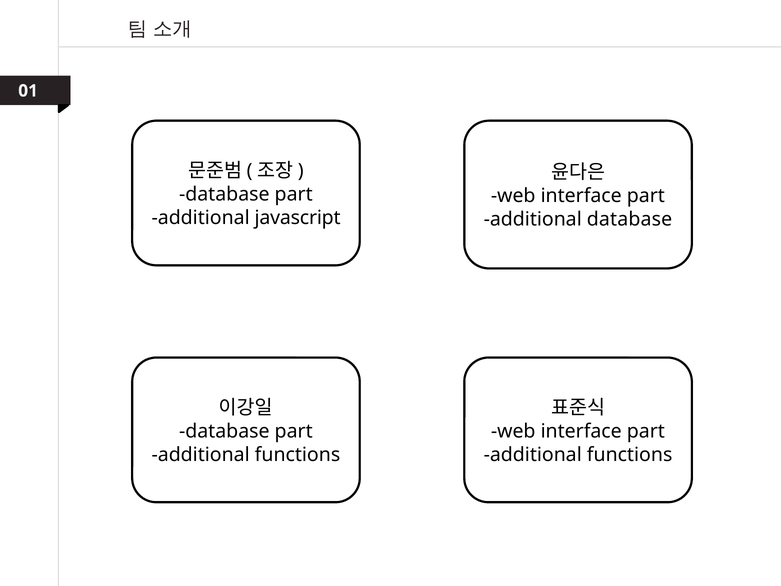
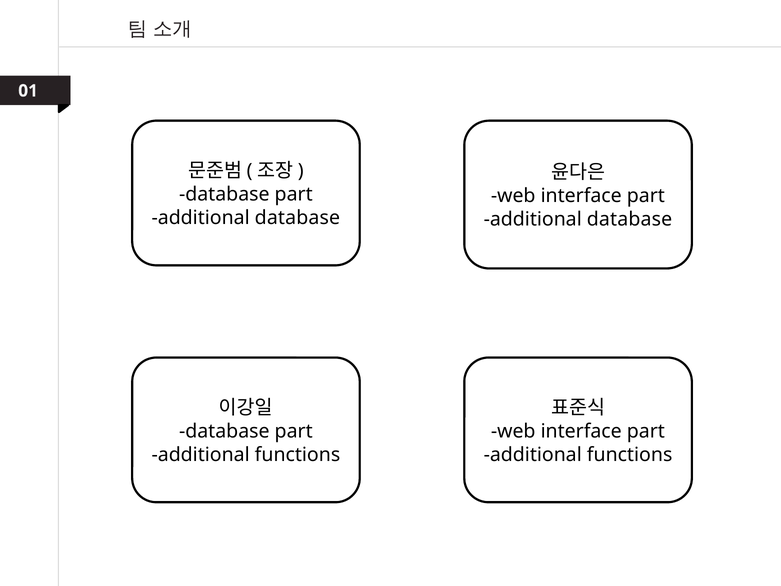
javascript: javascript -> database (297, 218)
